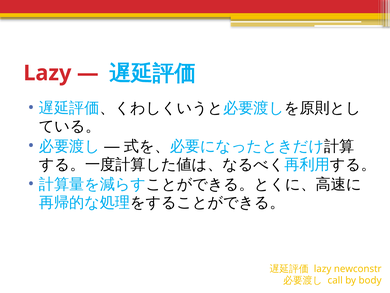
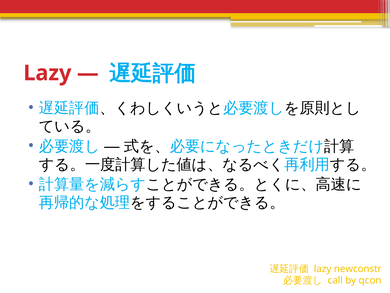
body: body -> qcon (370, 280)
